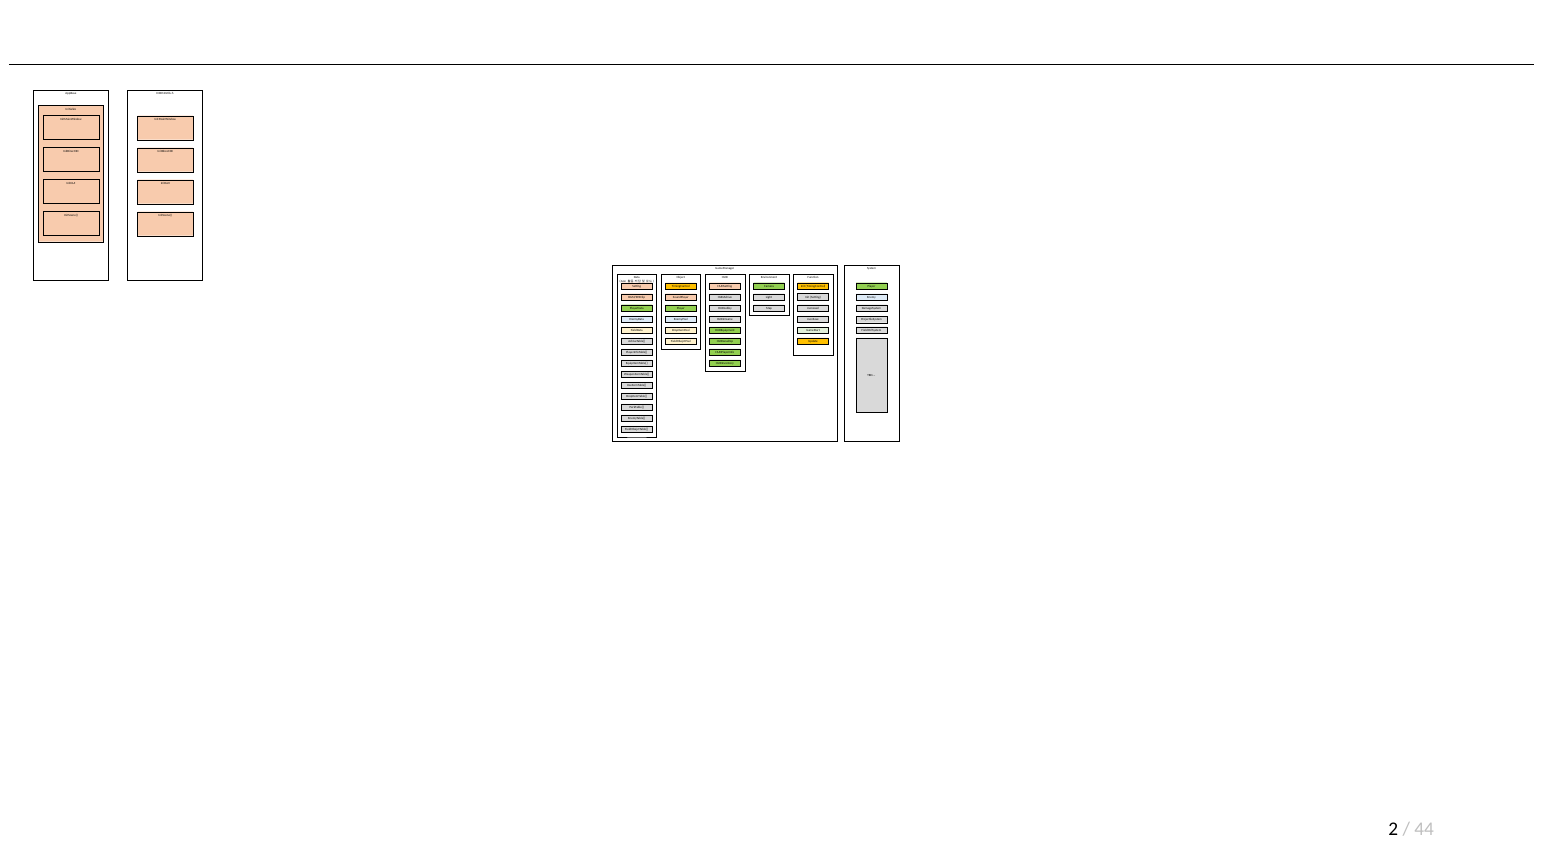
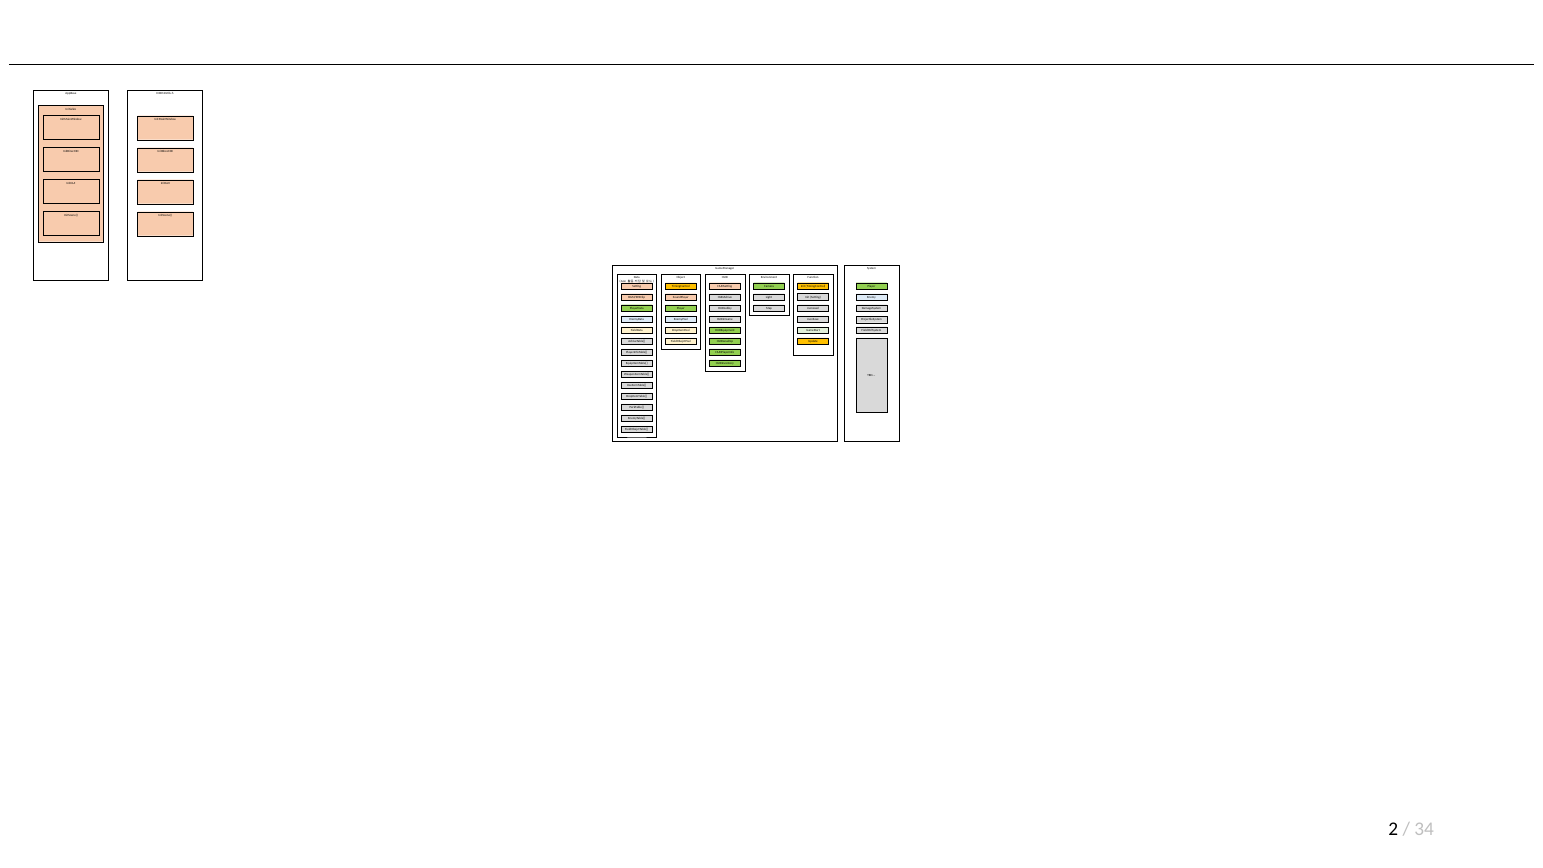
44: 44 -> 34 (1424, 829)
